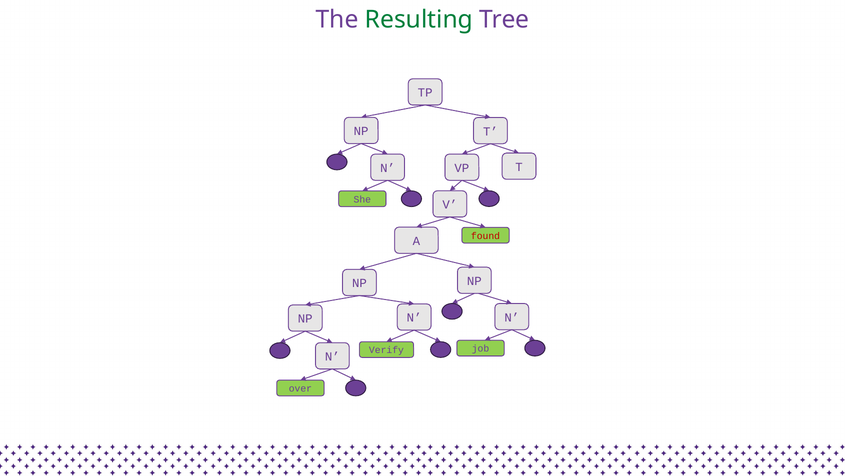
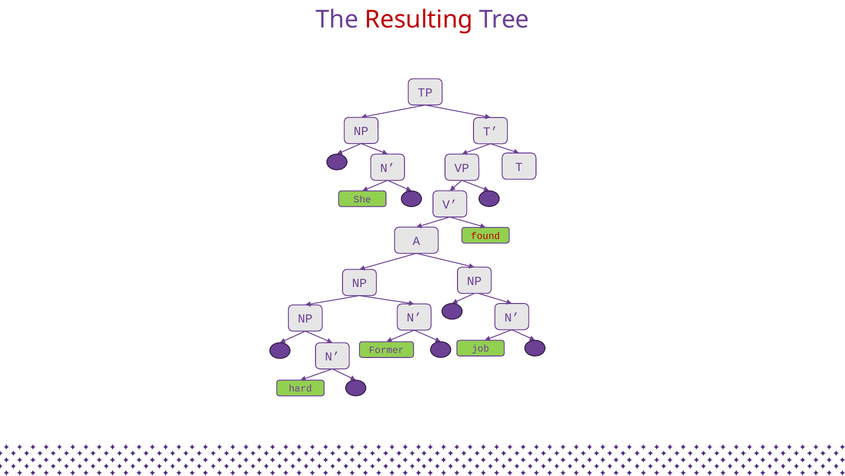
Resulting colour: green -> red (419, 20)
Verify: Verify -> Former (386, 350)
over: over -> hard (300, 388)
